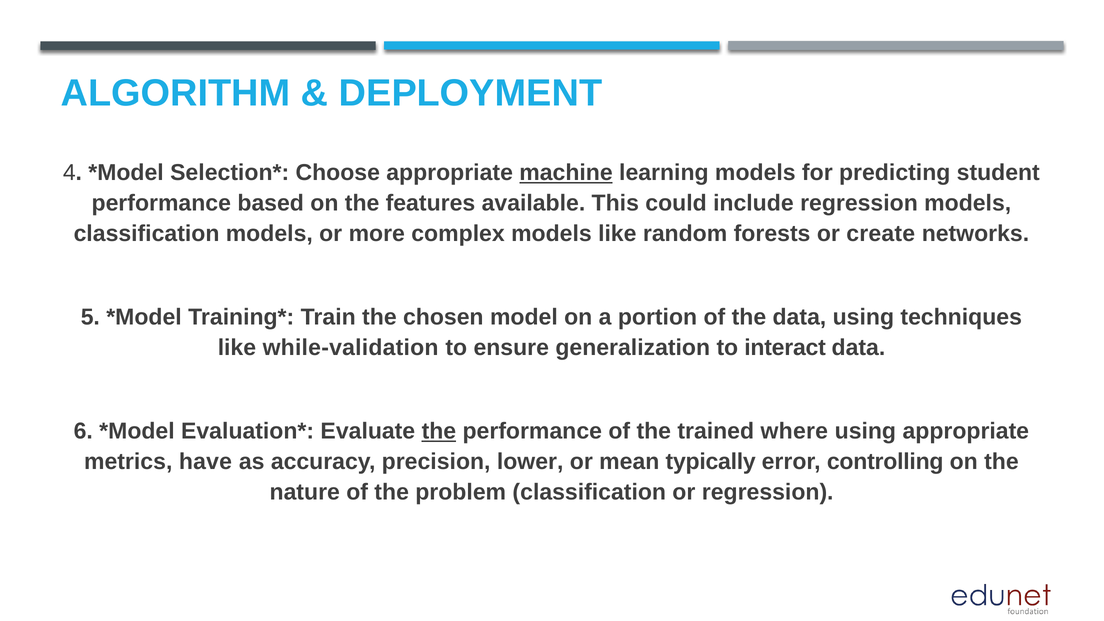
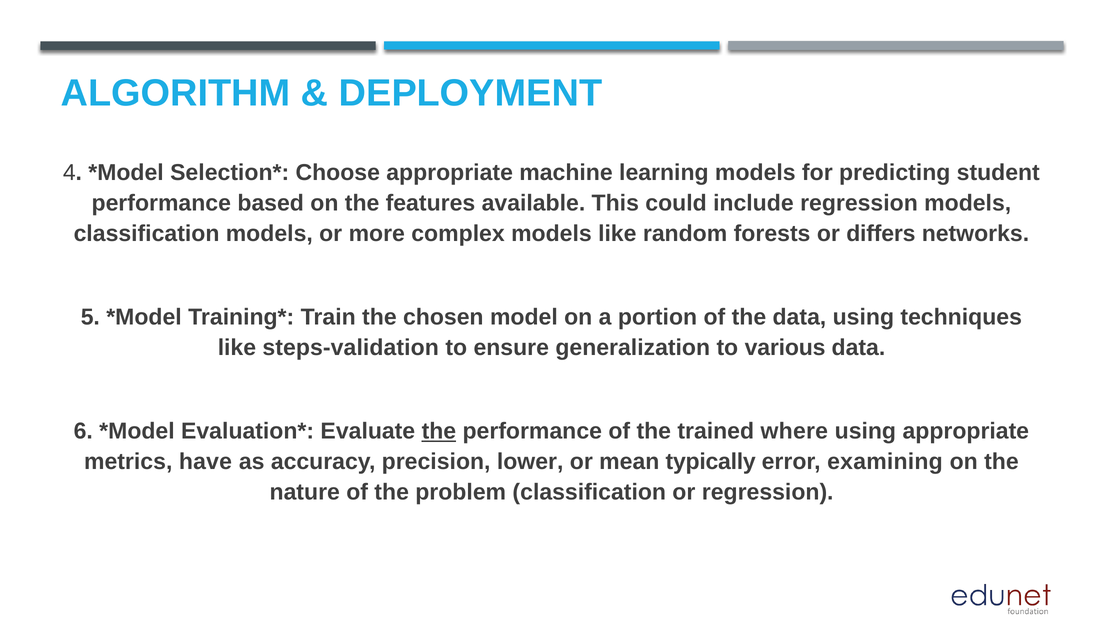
machine underline: present -> none (566, 173)
create: create -> differs (881, 234)
while-validation: while-validation -> steps-validation (351, 348)
interact: interact -> various (785, 348)
controlling: controlling -> examining (885, 462)
